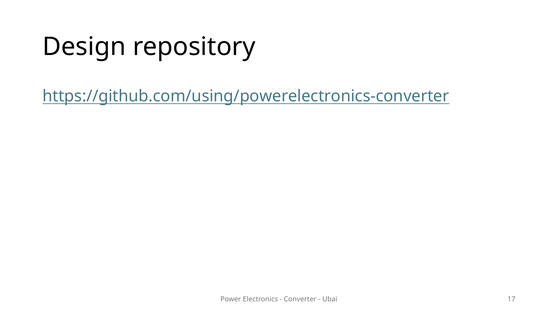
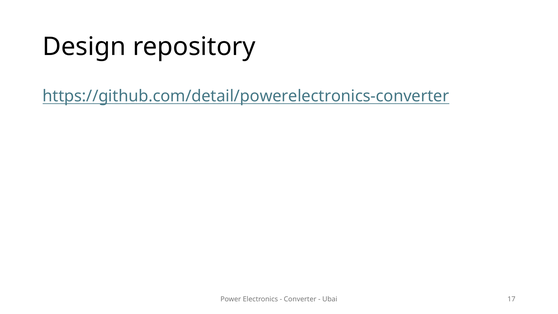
https://github.com/using/powerelectronics-converter: https://github.com/using/powerelectronics-converter -> https://github.com/detail/powerelectronics-converter (246, 96)
